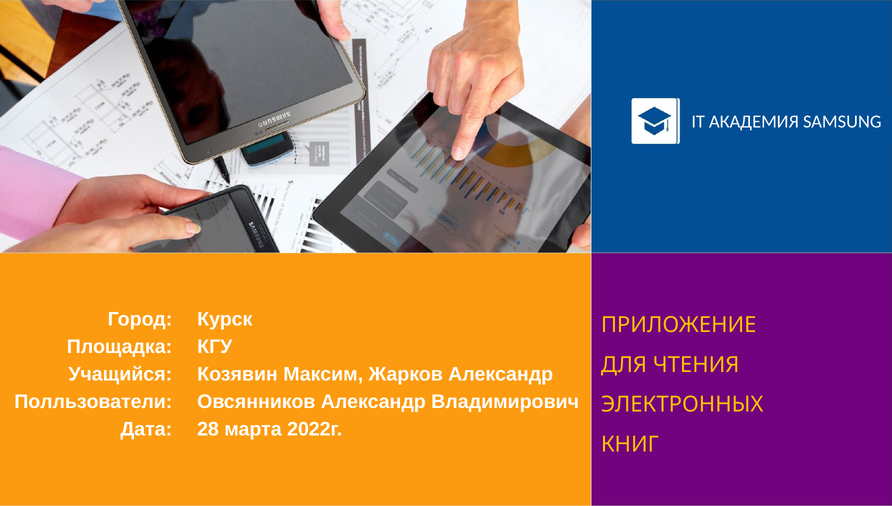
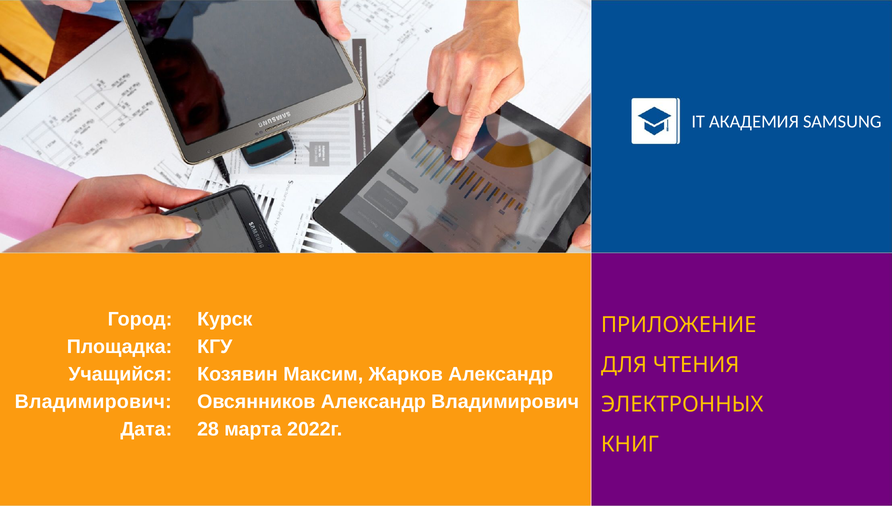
Полльзователи: Полльзователи -> Владимирович (93, 402)
